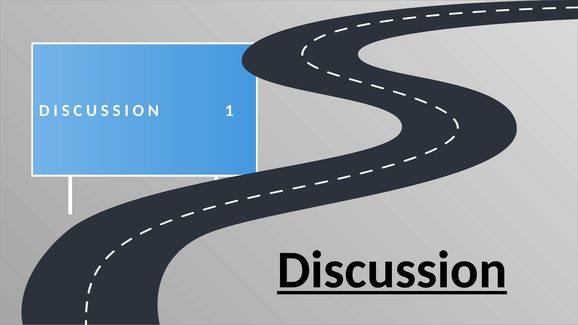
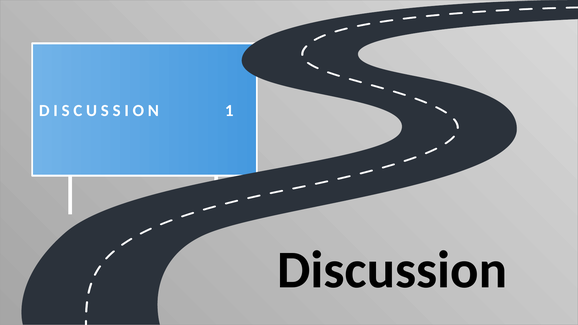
Discussion underline: present -> none (392, 270)
